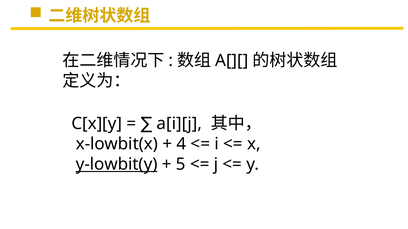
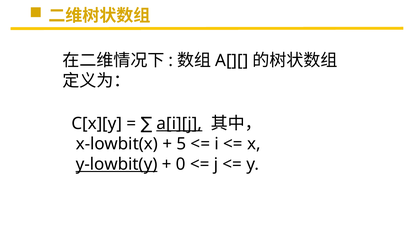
a[i][j underline: none -> present (179, 124)
4: 4 -> 5 (181, 144)
5: 5 -> 0 (181, 165)
